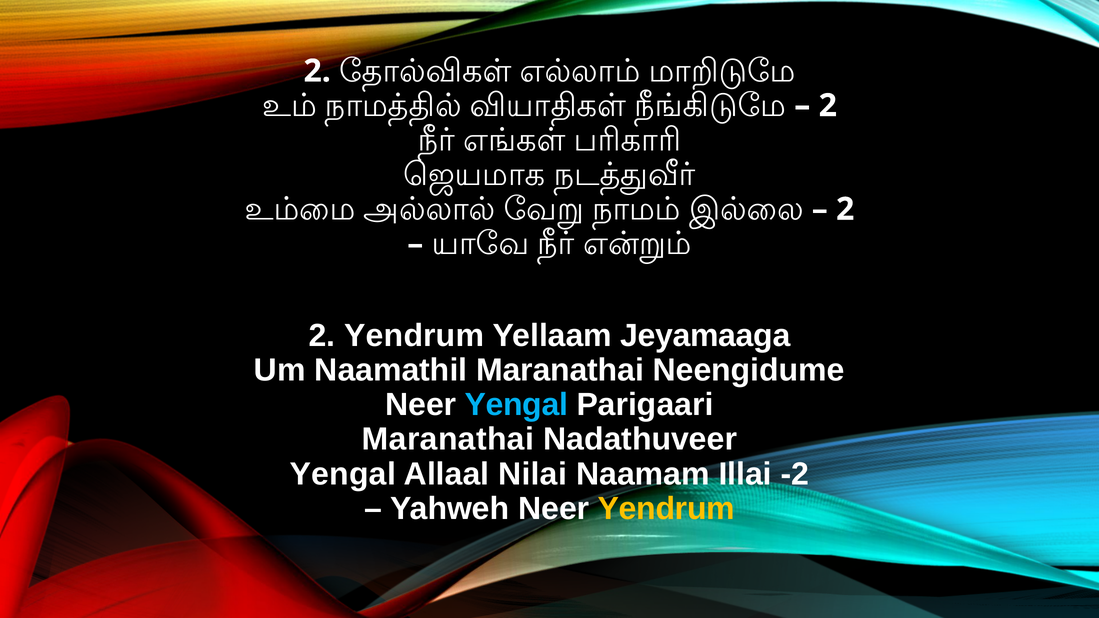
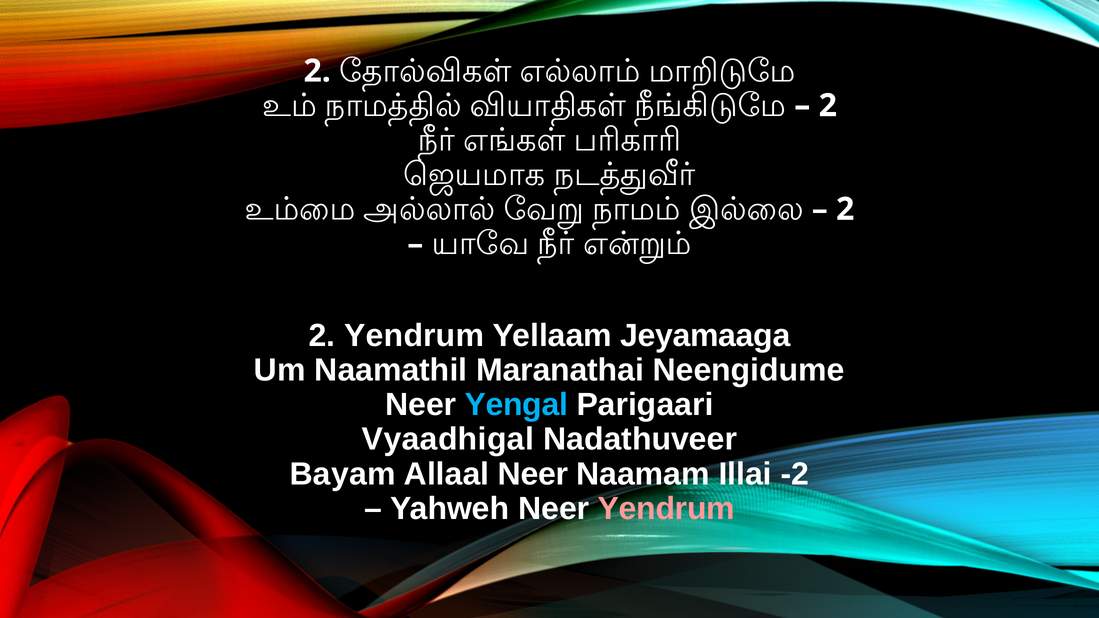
Maranathai: Maranathai -> Vyaadhigal (448, 440)
Yengal: Yengal -> Bayam (343, 474)
Allaal Nilai: Nilai -> Neer (533, 474)
Yendrum colour: yellow -> pink (666, 509)
